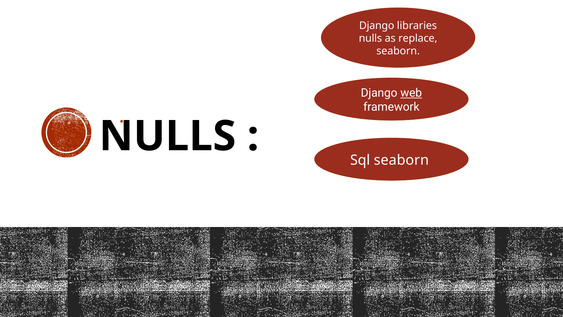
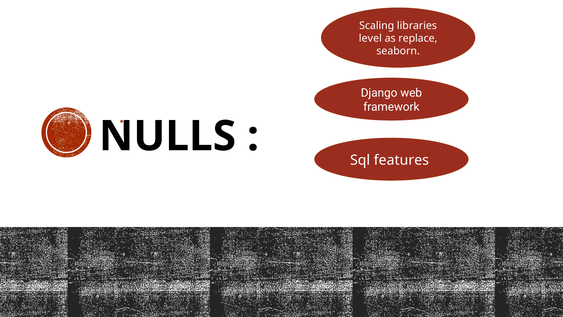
Django: Django -> Scaling (377, 26)
nulls: nulls -> level (370, 38)
web underline: present -> none (411, 93)
Sql seaborn: seaborn -> features (401, 160)
